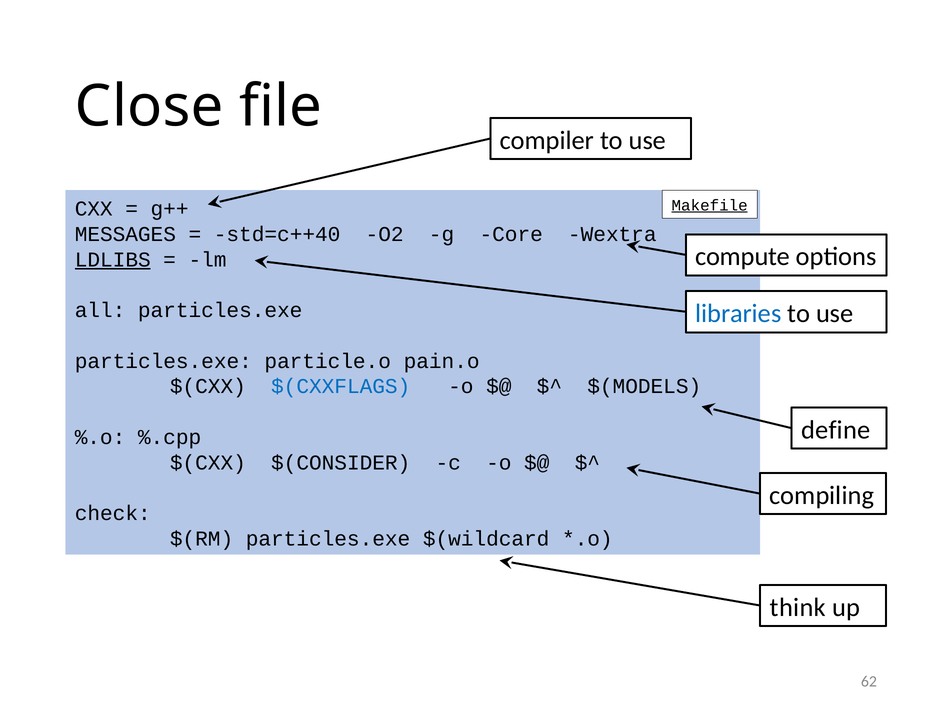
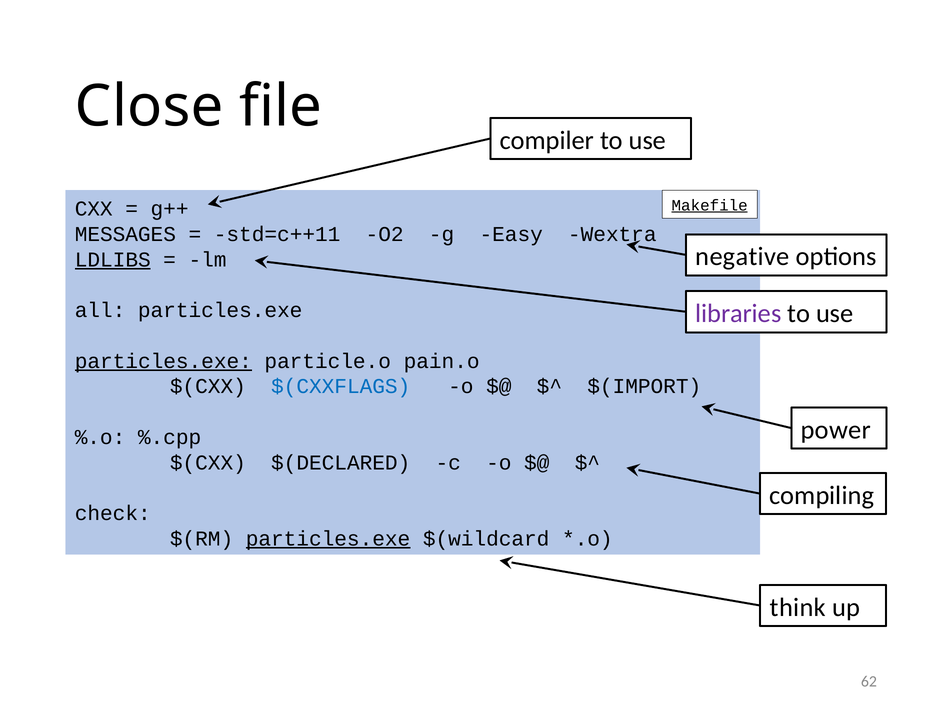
std=c++40: std=c++40 -> std=c++11 (277, 234)
Core: Core -> Easy (511, 234)
compute: compute -> negative (742, 257)
libraries colour: blue -> purple (738, 314)
particles.exe underline: none -> present (163, 361)
$(MODELS: $(MODELS -> $(IMPORT (644, 386)
define: define -> power (836, 430)
$(CONSIDER: $(CONSIDER -> $(DECLARED (341, 463)
particles.exe underline: none -> present (328, 539)
